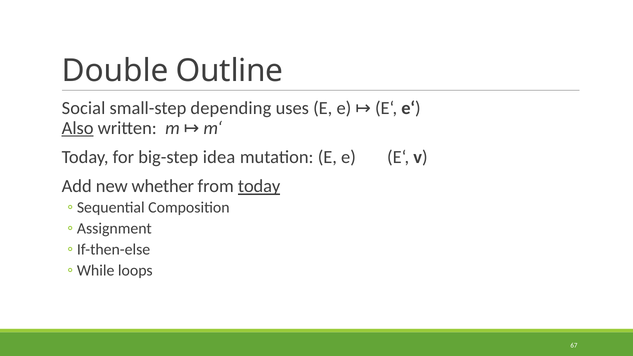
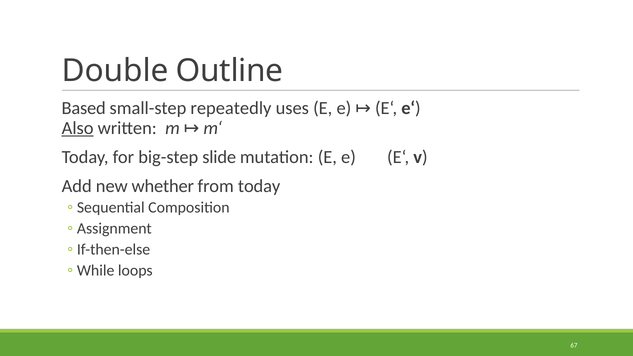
Social: Social -> Based (84, 108)
depending: depending -> repeatedly (231, 108)
idea: idea -> slide (219, 157)
today underline: present -> none (259, 186)
